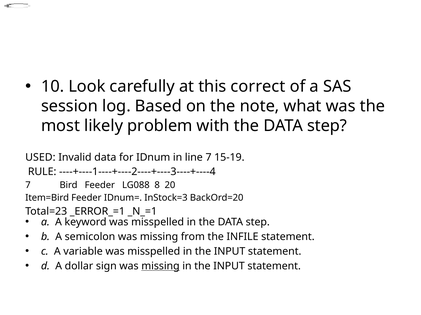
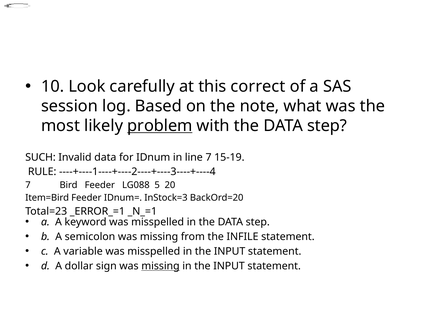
problem underline: none -> present (160, 126)
USED: USED -> SUCH (40, 158)
8: 8 -> 5 (157, 186)
